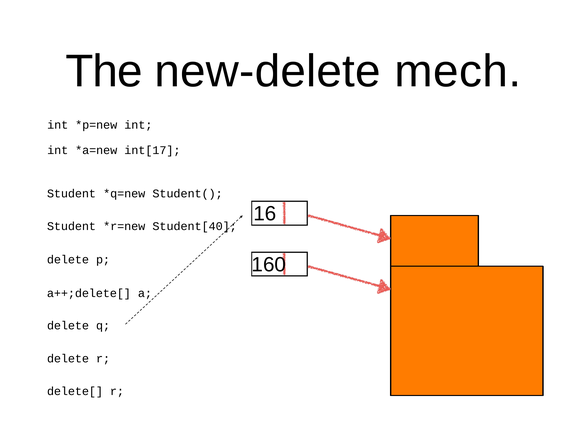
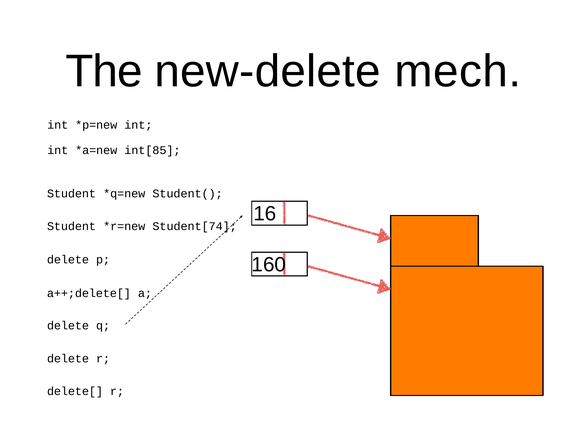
int[17: int[17 -> int[85 (152, 150)
Student[40: Student[40 -> Student[74 (195, 227)
